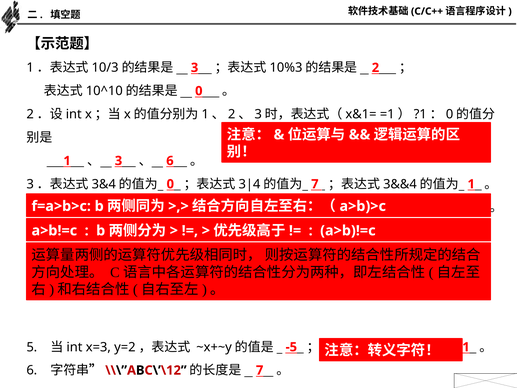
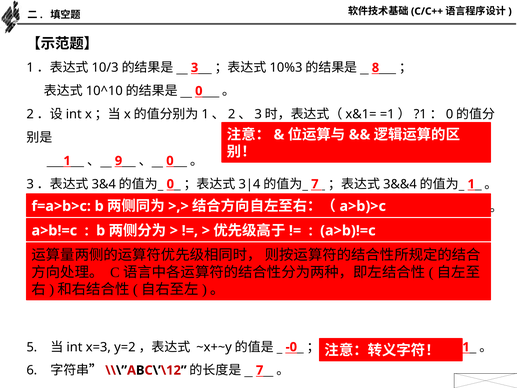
2: 2 -> 8 (375, 68)
3: 3 -> 9 (119, 161)
6: 6 -> 0 (170, 161)
-5: -5 -> -0 (291, 347)
